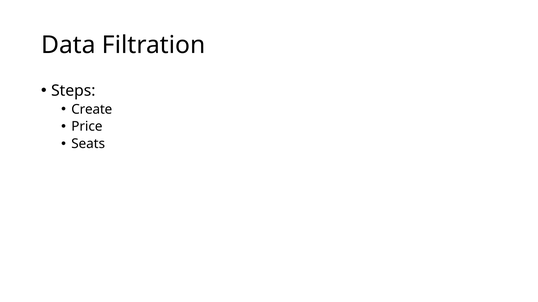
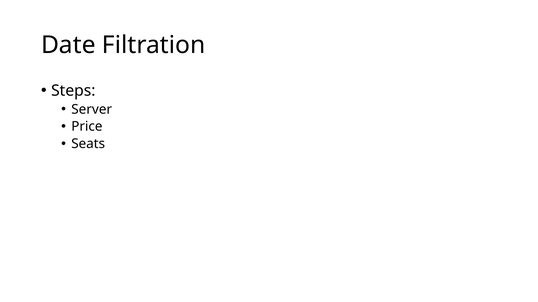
Data: Data -> Date (68, 45)
Create: Create -> Server (92, 110)
